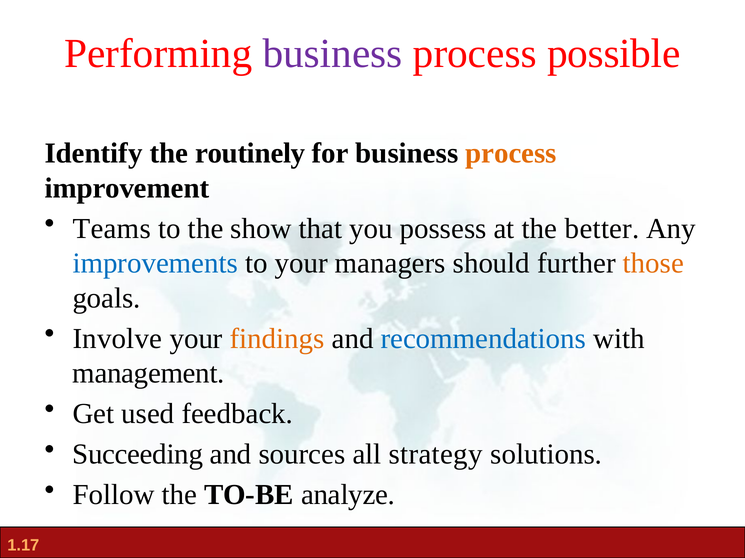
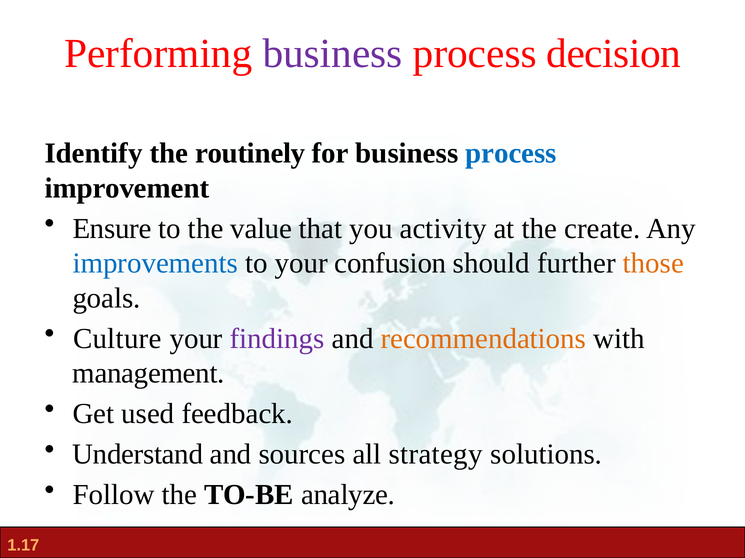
possible: possible -> decision (614, 54)
process colour: orange -> blue (511, 153)
Teams: Teams -> Ensure (112, 229)
show: show -> value (261, 229)
possess: possess -> activity (443, 229)
better: better -> create (602, 229)
managers: managers -> confusion (390, 264)
Involve: Involve -> Culture (117, 339)
findings colour: orange -> purple (277, 339)
recommendations colour: blue -> orange (483, 339)
Succeeding: Succeeding -> Understand (138, 455)
